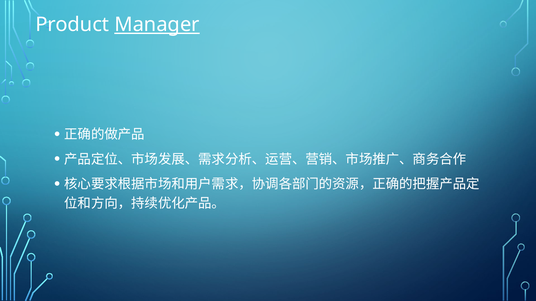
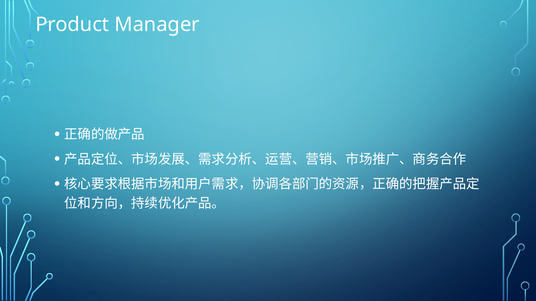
Manager underline: present -> none (157, 25)
